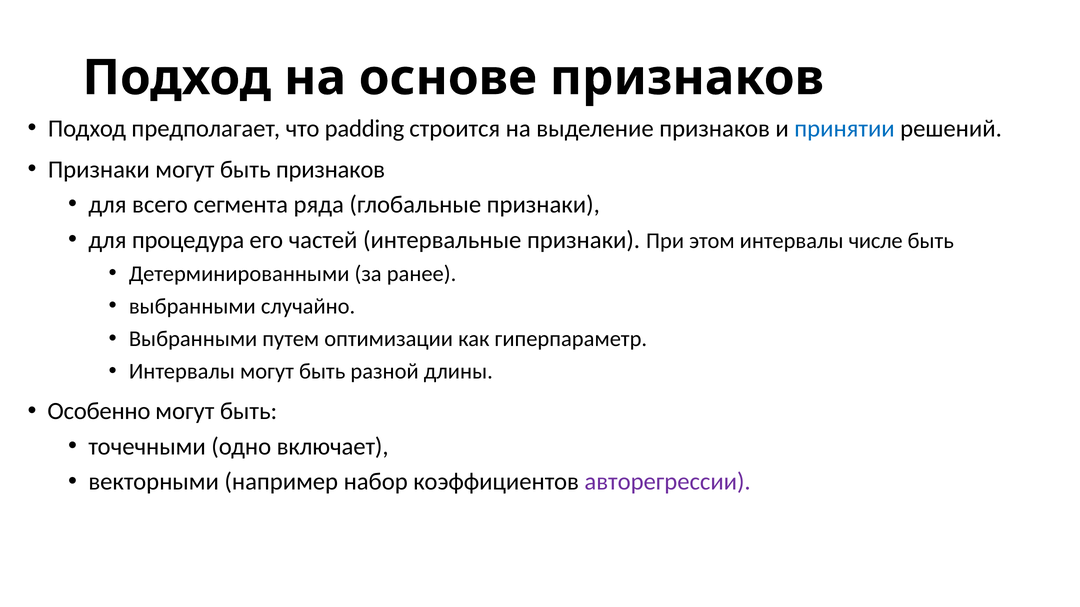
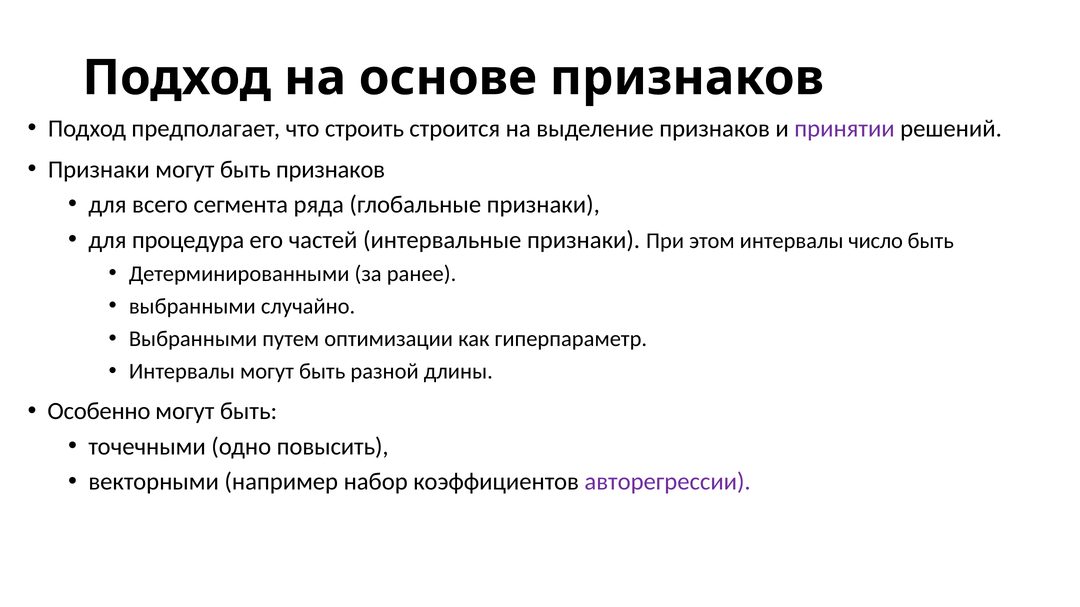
padding: padding -> строить (364, 129)
принятии colour: blue -> purple (845, 129)
числе: числе -> число (876, 241)
включает: включает -> повысить (333, 447)
